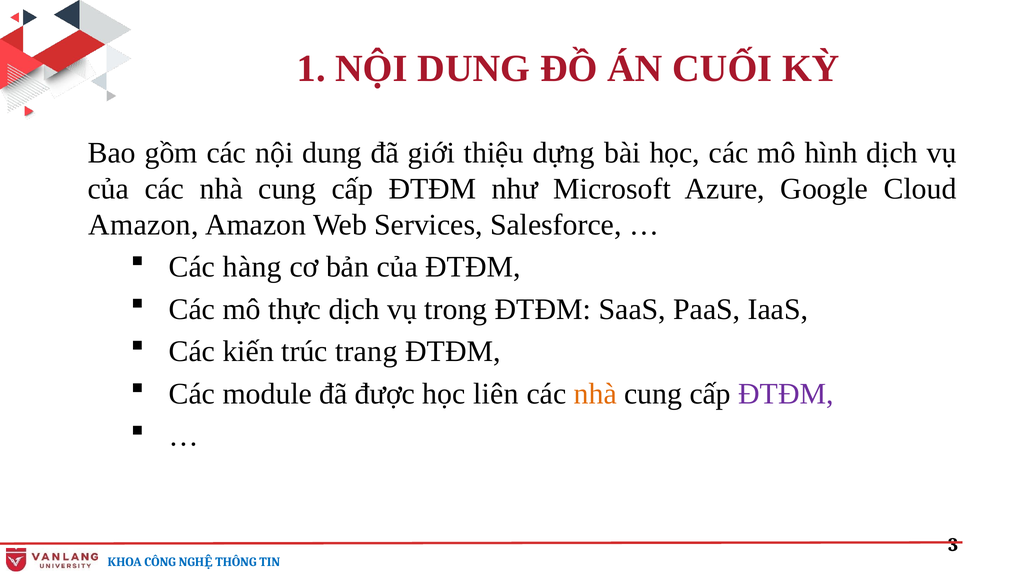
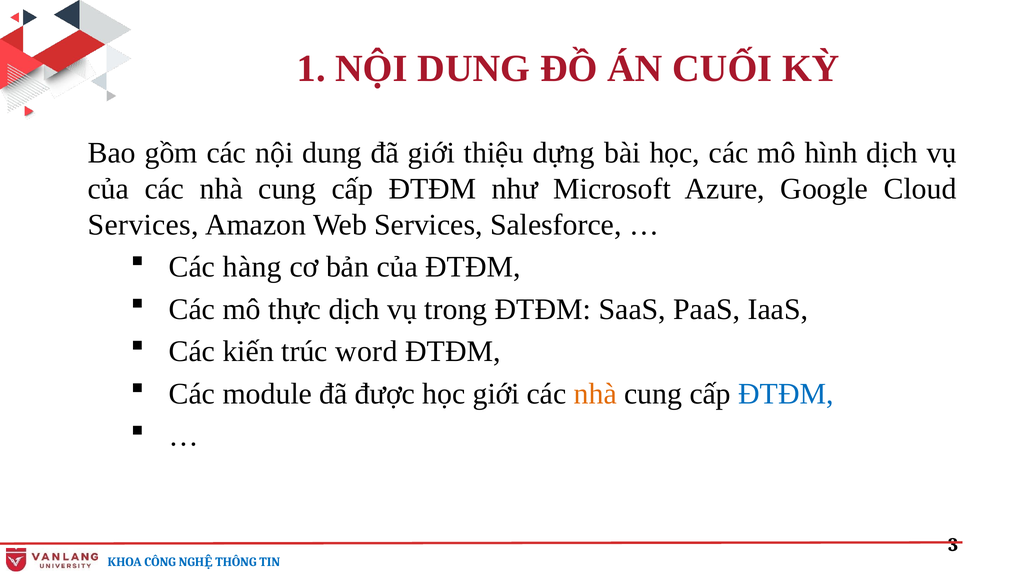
Amazon: Amazon -> Services (143, 225)
trang: trang -> word (366, 351)
học liên: liên -> giới (496, 394)
ĐTĐM colour: purple -> blue (786, 394)
